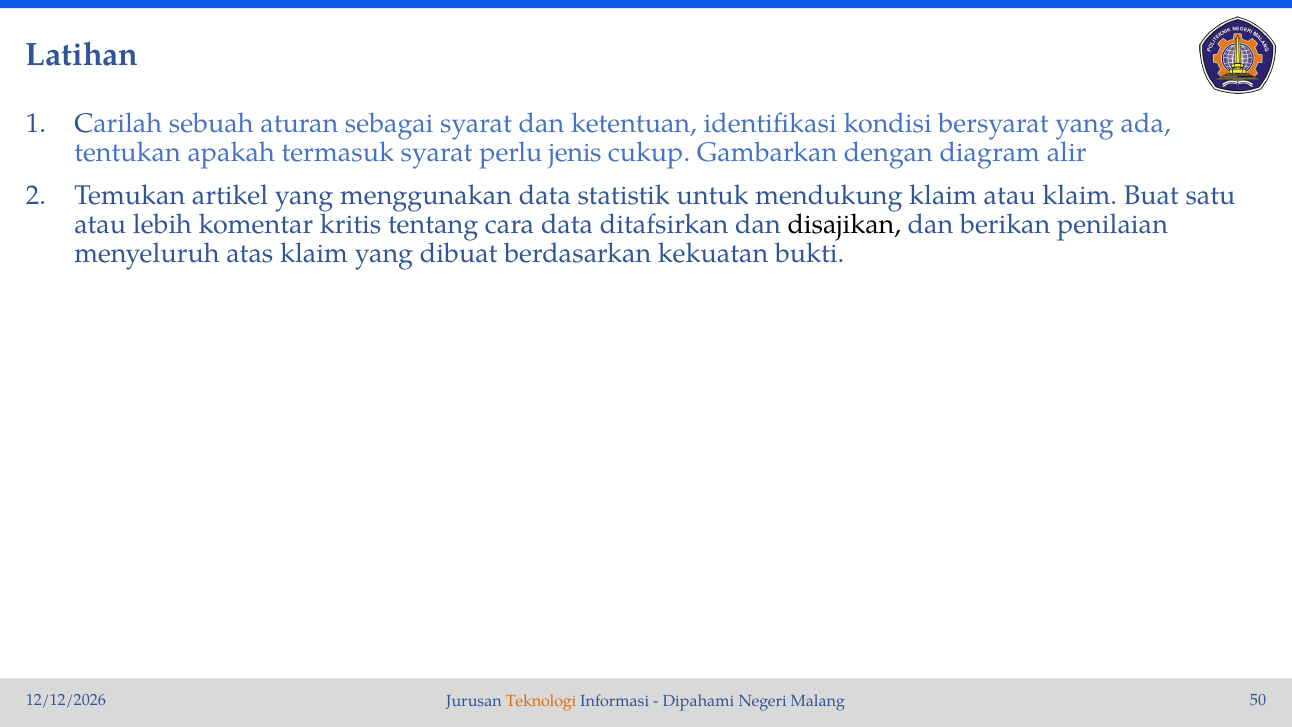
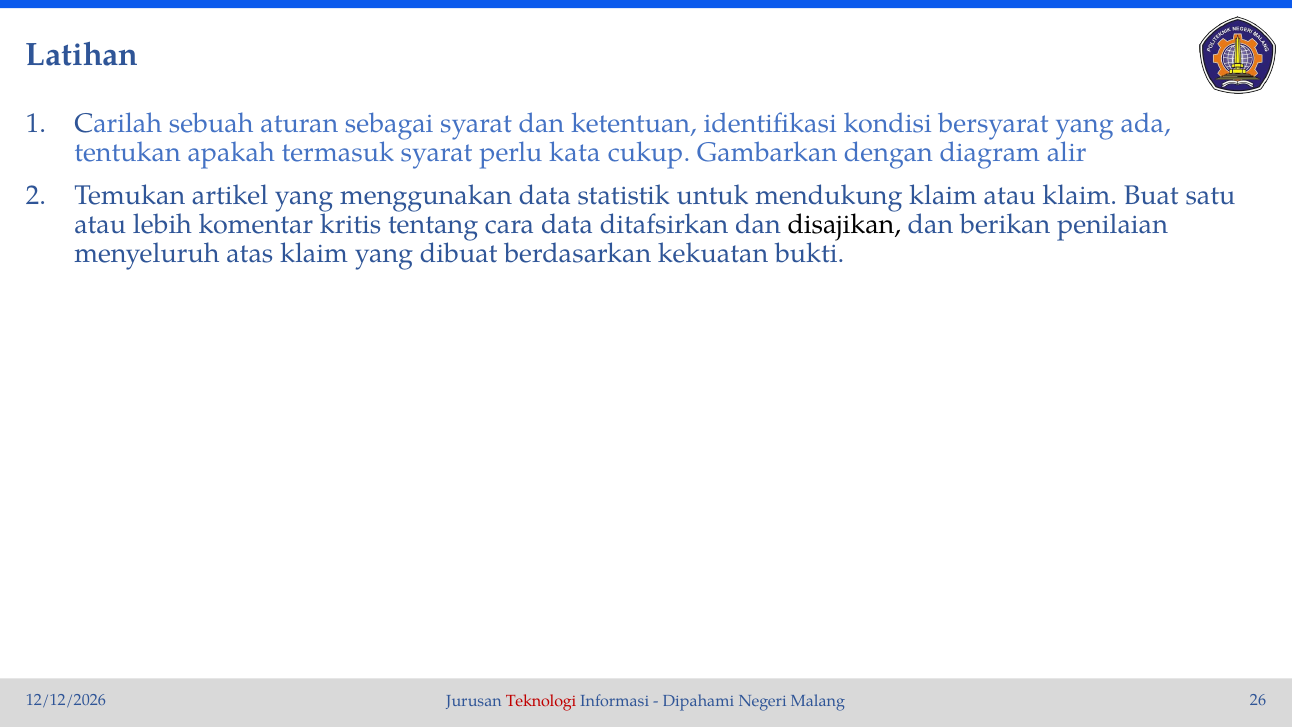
jenis: jenis -> kata (575, 153)
Teknologi colour: orange -> red (541, 701)
50: 50 -> 26 (1258, 700)
